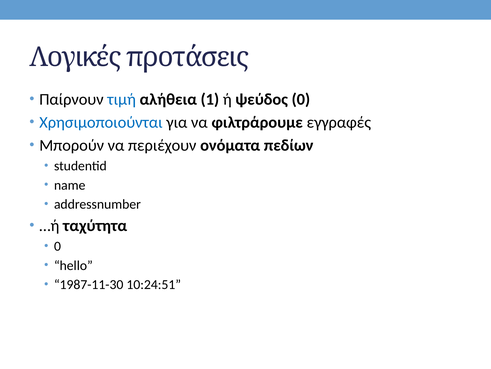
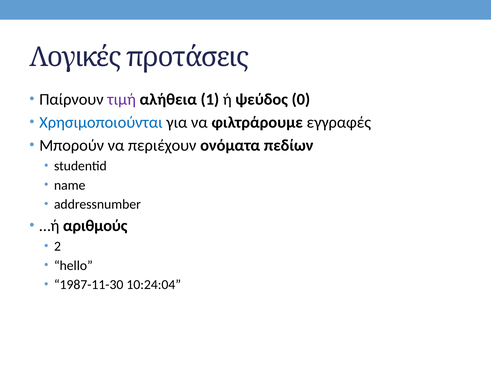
τιμή colour: blue -> purple (122, 99)
ταχύτητα: ταχύτητα -> αριθμούς (95, 225)
0: 0 -> 2 (57, 246)
10:24:51: 10:24:51 -> 10:24:04 (154, 284)
